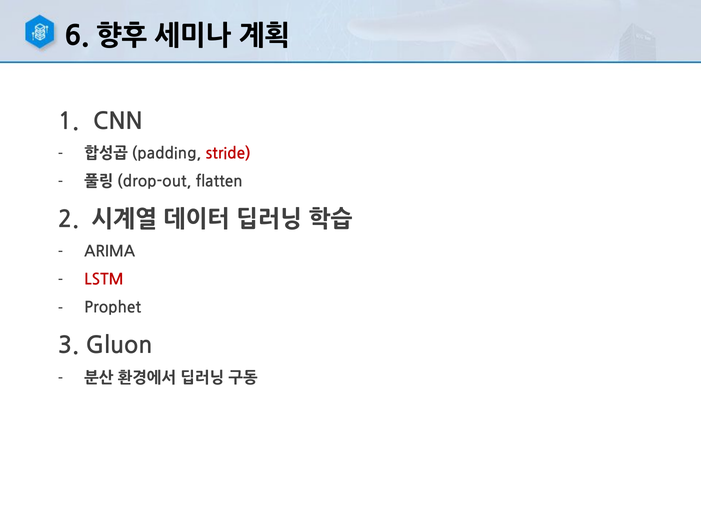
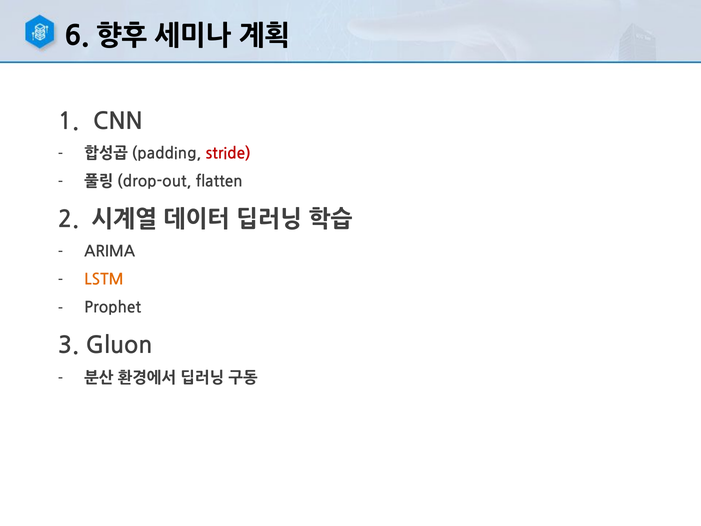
LSTM colour: red -> orange (104, 280)
